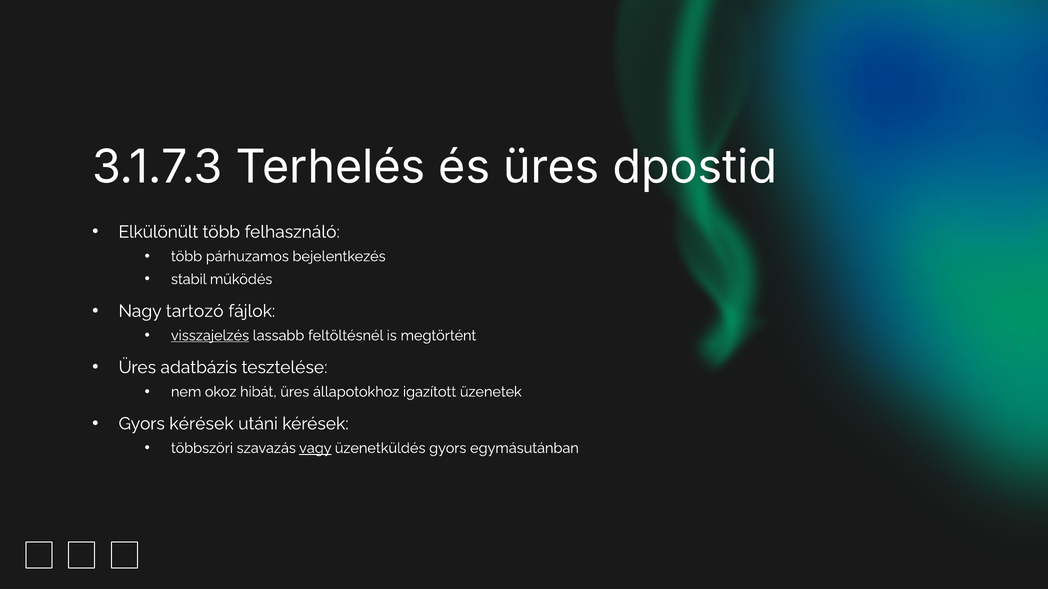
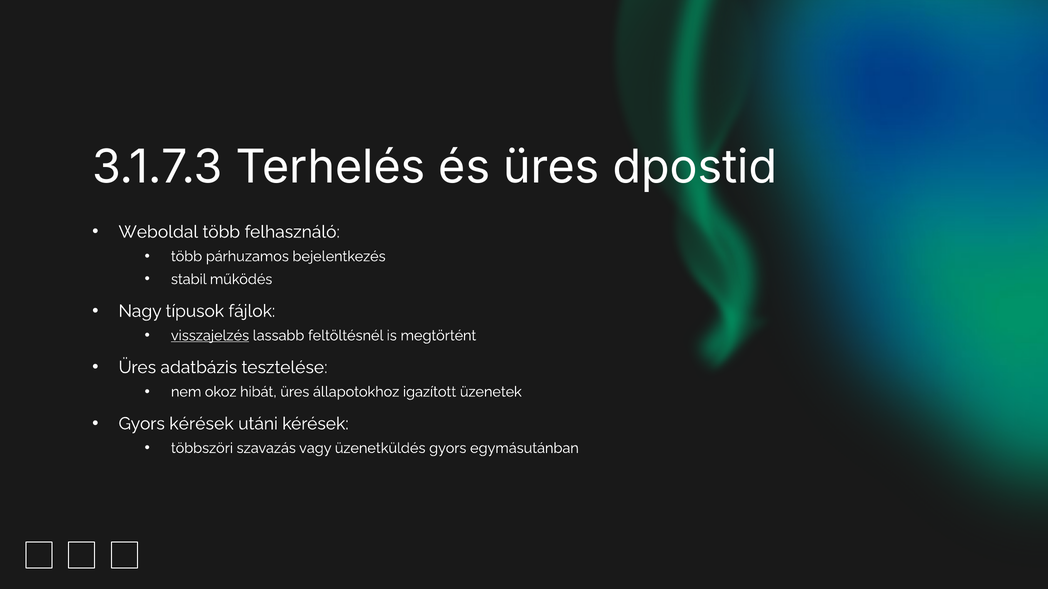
Elkülönült: Elkülönült -> Weboldal (158, 232)
tartozó: tartozó -> típusok (195, 311)
vagy underline: present -> none (315, 448)
